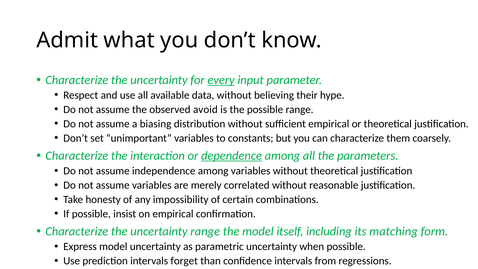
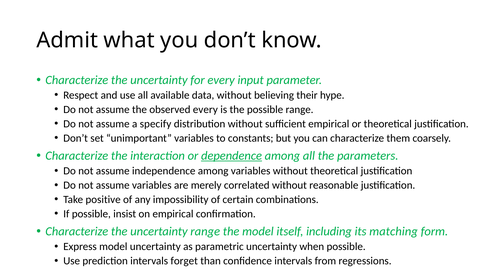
every underline: present -> none (221, 80)
observed avoid: avoid -> every (205, 109)
biasing: biasing -> specify (156, 124)
honesty: honesty -> positive (103, 199)
